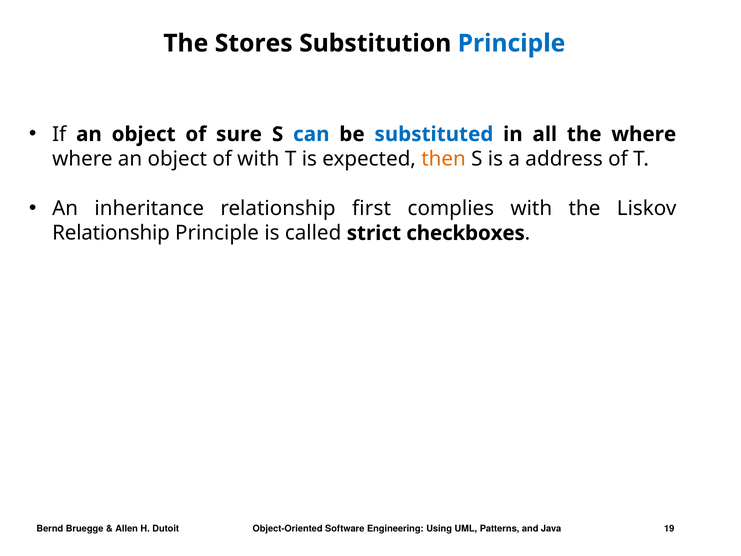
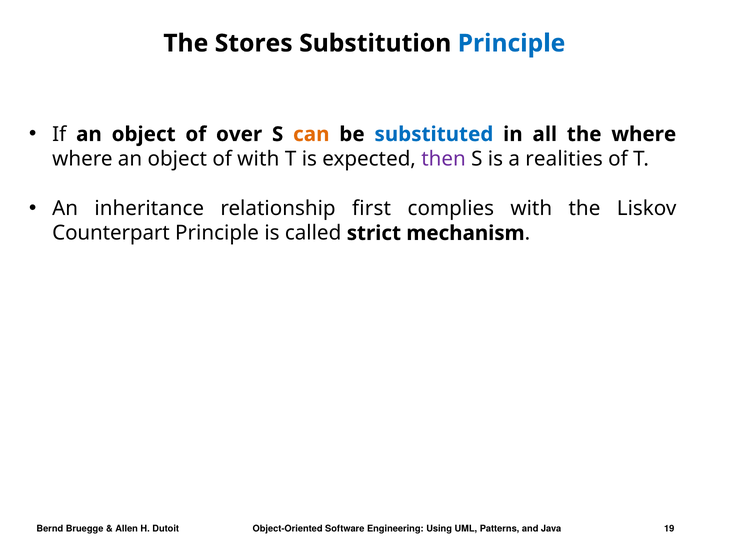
sure: sure -> over (239, 134)
can colour: blue -> orange (311, 134)
then colour: orange -> purple (444, 159)
address: address -> realities (564, 159)
Relationship: Relationship -> Counterpart (111, 233)
checkboxes: checkboxes -> mechanism (465, 233)
